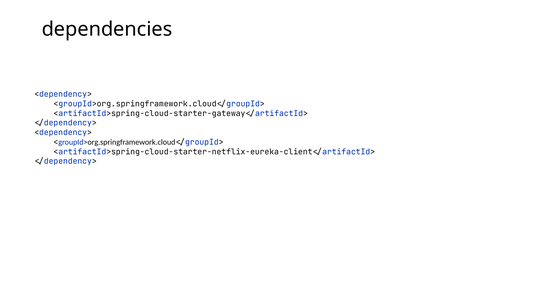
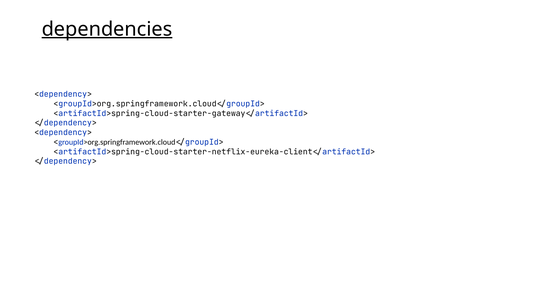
dependencies underline: none -> present (107, 29)
